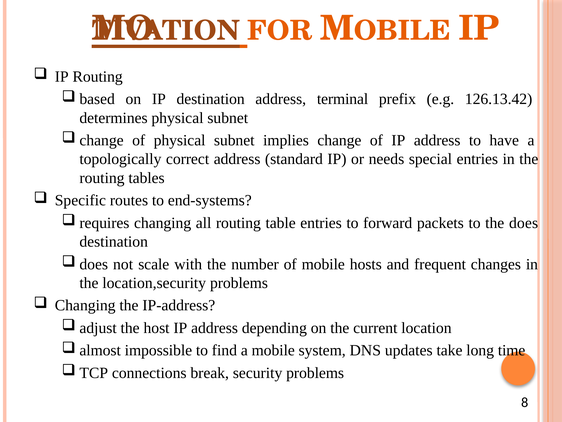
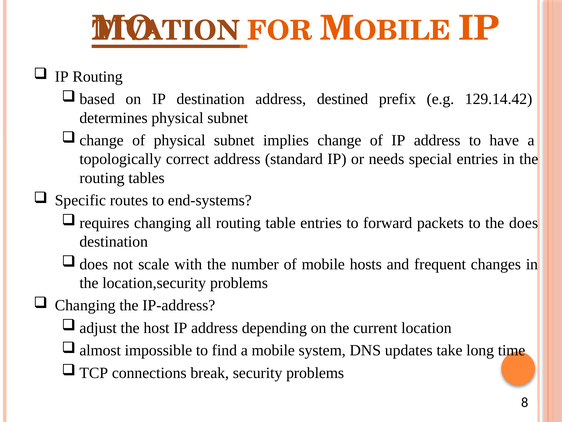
terminal: terminal -> destined (343, 99)
126.13.42: 126.13.42 -> 129.14.42 (499, 99)
